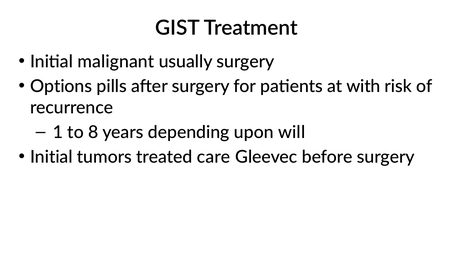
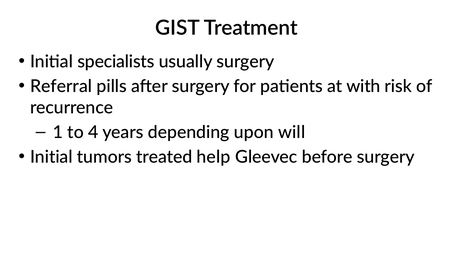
malignant: malignant -> specialists (116, 62)
Options: Options -> Referral (61, 87)
8: 8 -> 4 (93, 132)
care: care -> help (214, 157)
